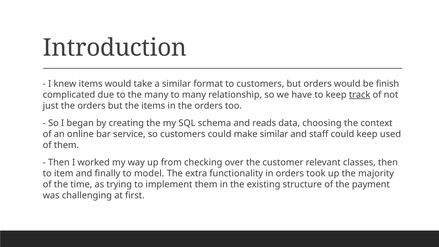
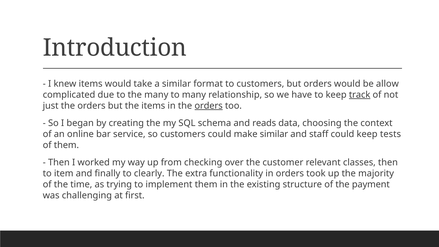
finish: finish -> allow (387, 84)
orders underline: none -> present (209, 106)
used: used -> tests (391, 134)
model: model -> clearly (149, 173)
